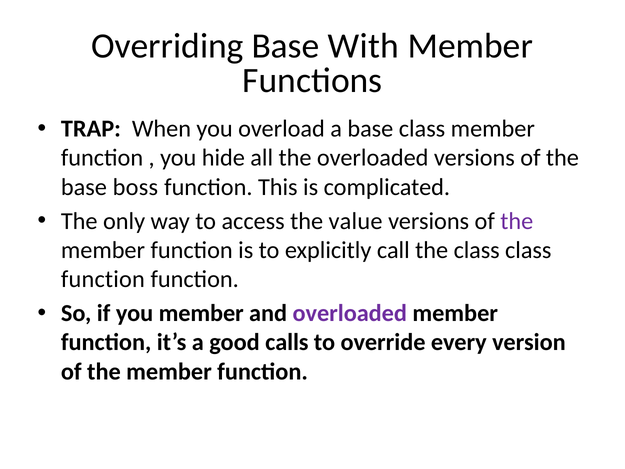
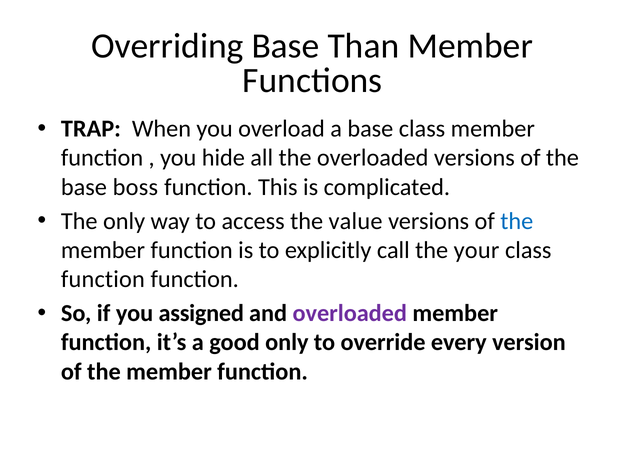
With: With -> Than (364, 46)
the colour: purple -> blue (517, 221)
the class: class -> your (476, 250)
you member: member -> assigned (201, 313)
good calls: calls -> only (287, 342)
